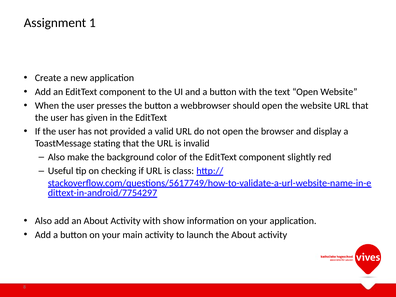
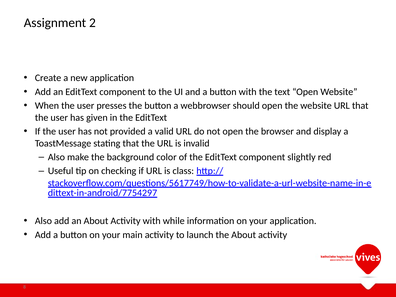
1: 1 -> 2 (92, 23)
show: show -> while (174, 221)
